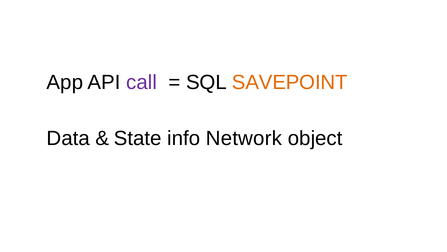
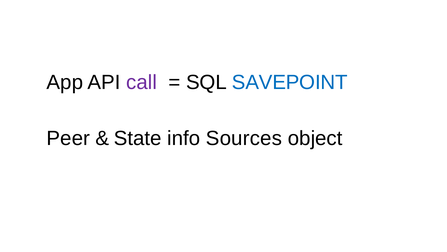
SAVEPOINT colour: orange -> blue (290, 82)
Data: Data -> Peer (68, 138)
Network: Network -> Sources (244, 138)
